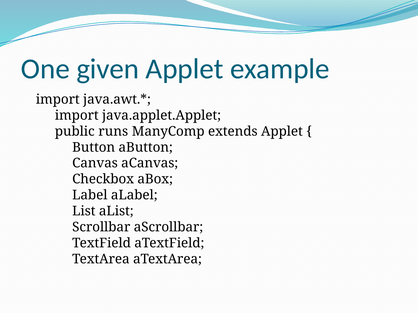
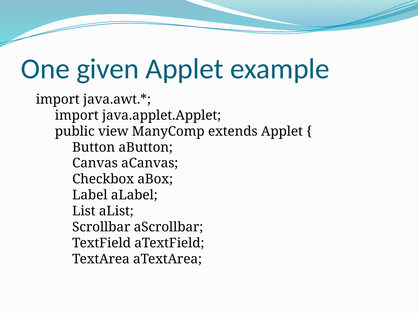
runs: runs -> view (113, 131)
